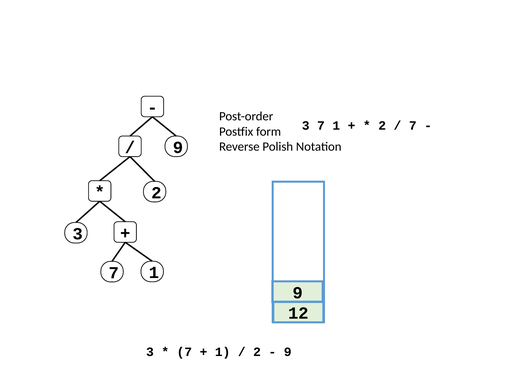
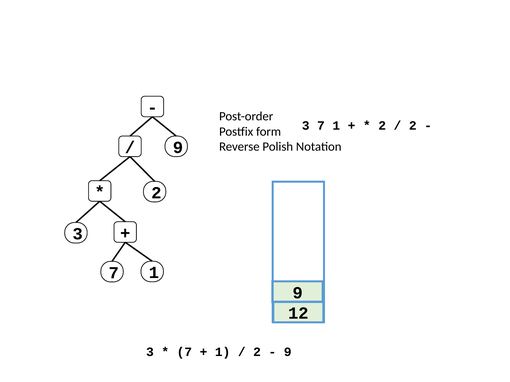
7: 7 -> 2 (413, 126)
